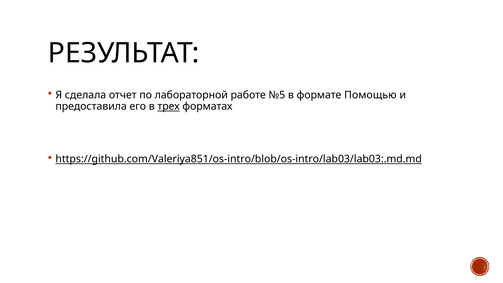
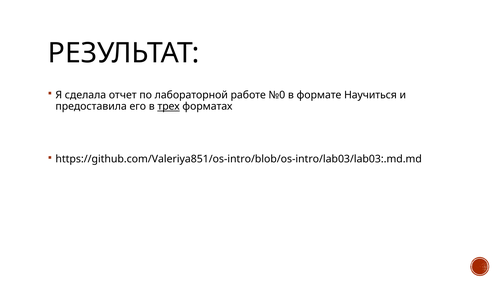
№5: №5 -> №0 (277, 95)
Помощью: Помощью -> Научиться (370, 95)
https://github.com/Valeriya851/os-intro/blob/os-intro/lab03/lab03:.md.md underline: present -> none (239, 159)
